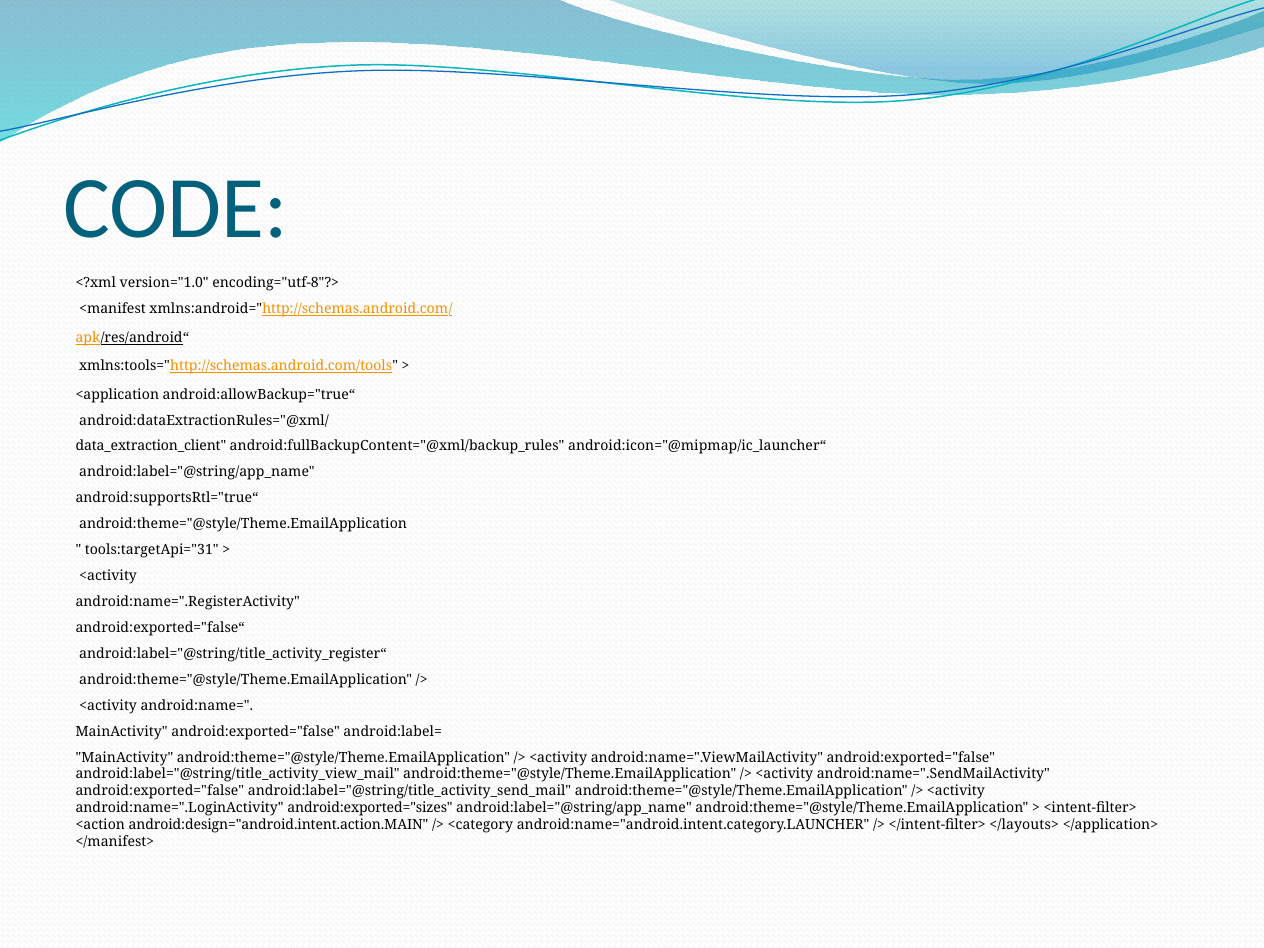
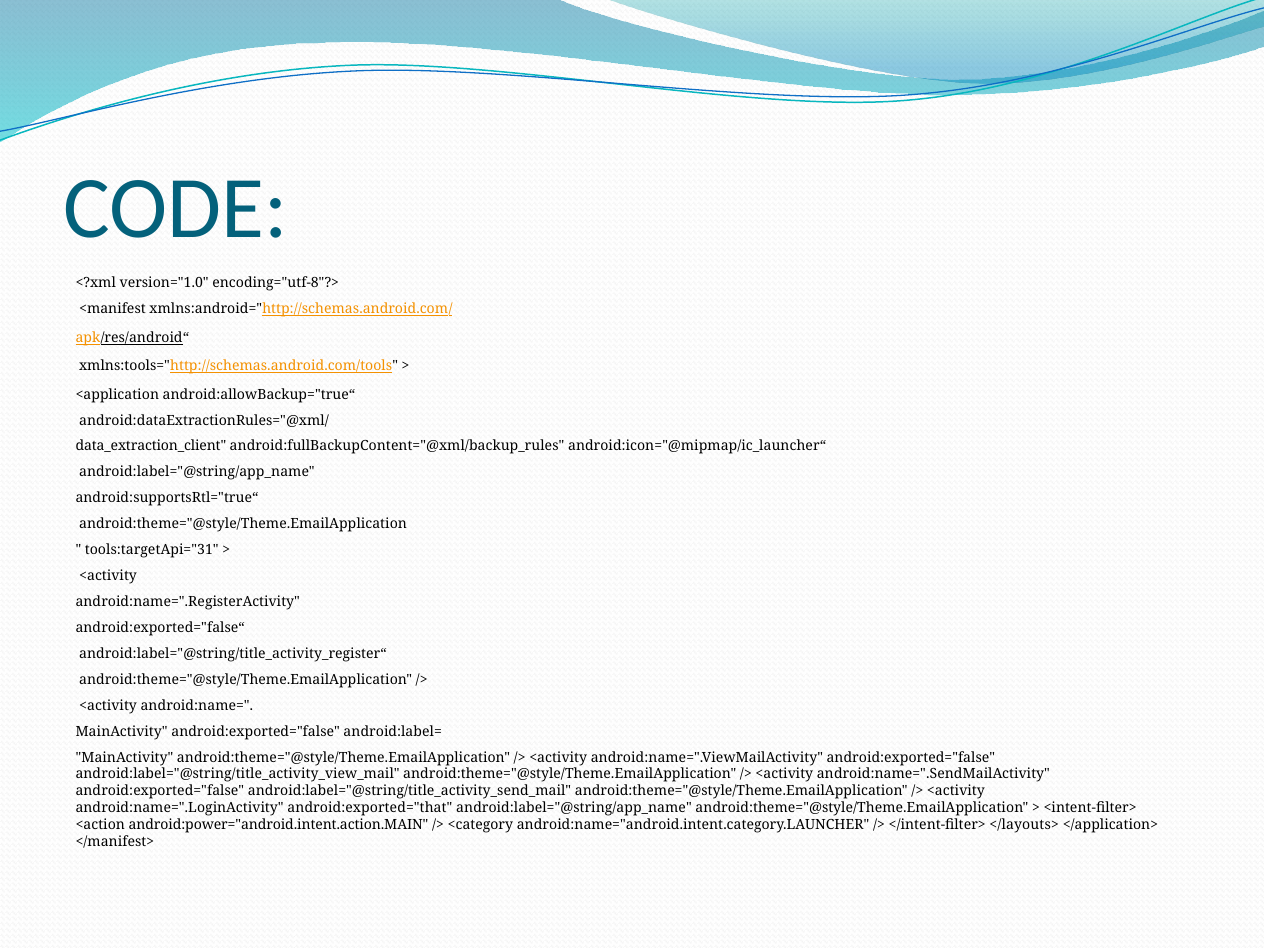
android:exported="sizes: android:exported="sizes -> android:exported="that (370, 808)
android:design="android.intent.action.MAIN: android:design="android.intent.action.MAIN -> android:power="android.intent.action.MAIN (279, 825)
